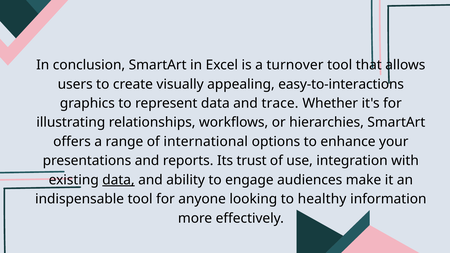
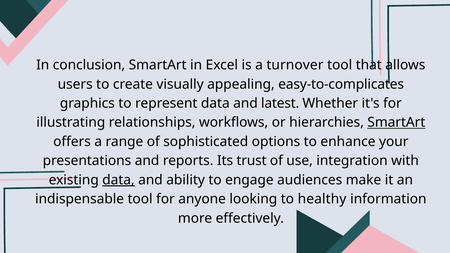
easy-to-interactions: easy-to-interactions -> easy-to-complicates (341, 84)
trace: trace -> latest (280, 103)
SmartArt underline: none -> present (396, 123)
international: international -> sophisticated (206, 142)
